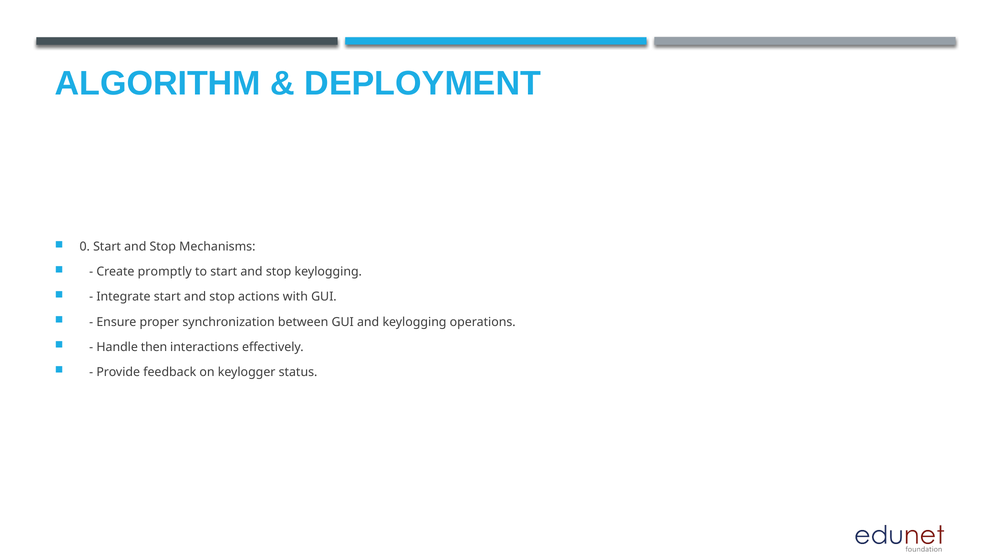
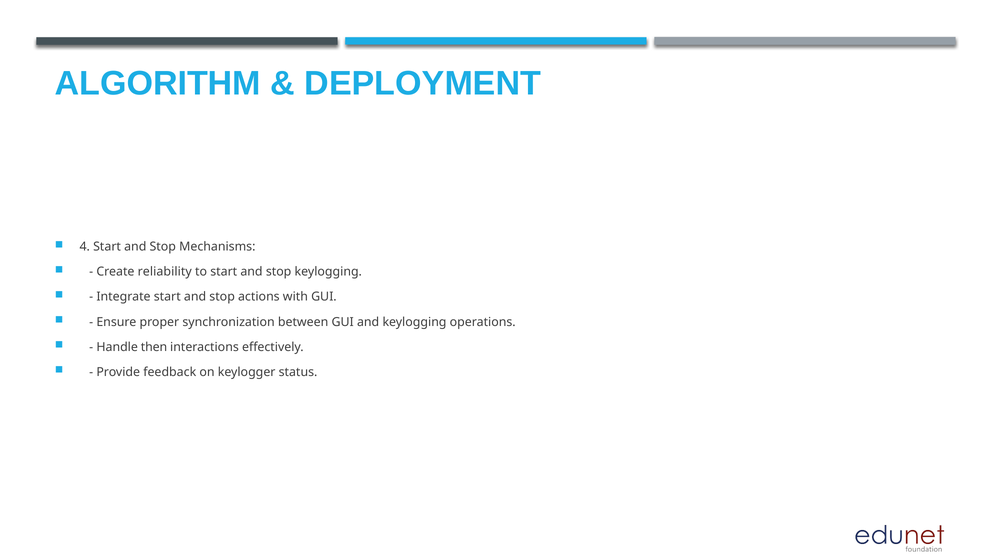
0: 0 -> 4 (85, 247)
promptly: promptly -> reliability (165, 272)
